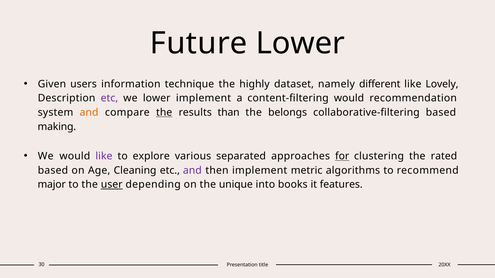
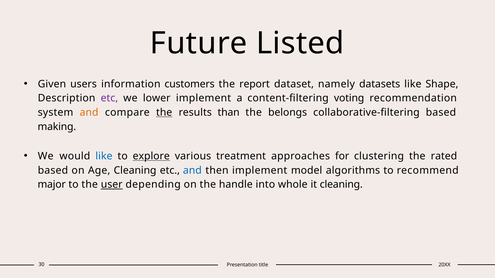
Future Lower: Lower -> Listed (300, 43)
technique: technique -> customers (190, 84)
highly: highly -> report (255, 84)
different: different -> datasets (380, 84)
Lovely: Lovely -> Shape (442, 84)
content-filtering would: would -> voting (349, 98)
like colour: purple -> blue (104, 156)
explore underline: none -> present (151, 156)
separated: separated -> treatment (241, 156)
for underline: present -> none (342, 156)
and colour: purple -> blue (192, 171)
metric: metric -> model (307, 171)
unique: unique -> handle (236, 185)
books: books -> whole (293, 185)
it features: features -> cleaning (341, 185)
